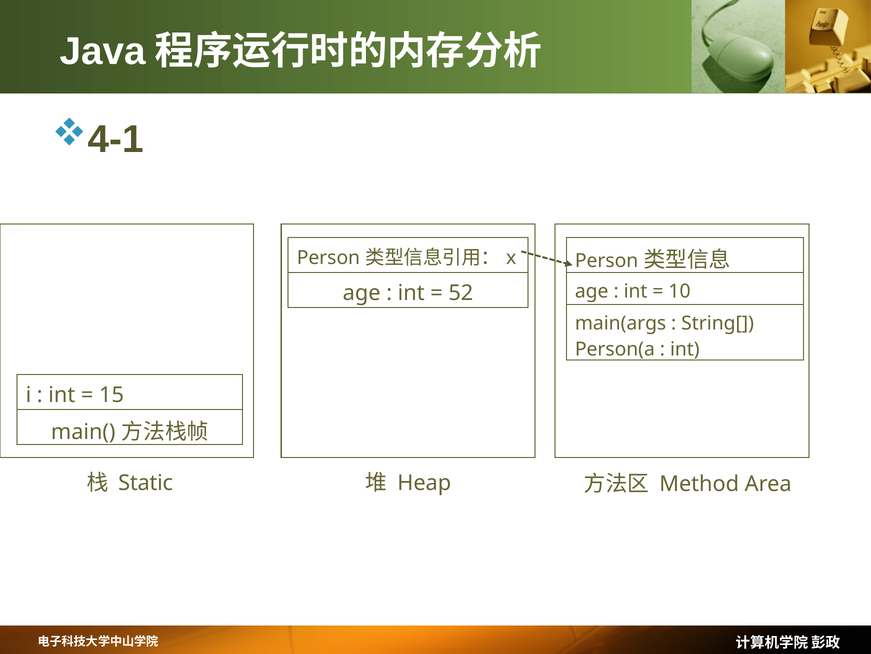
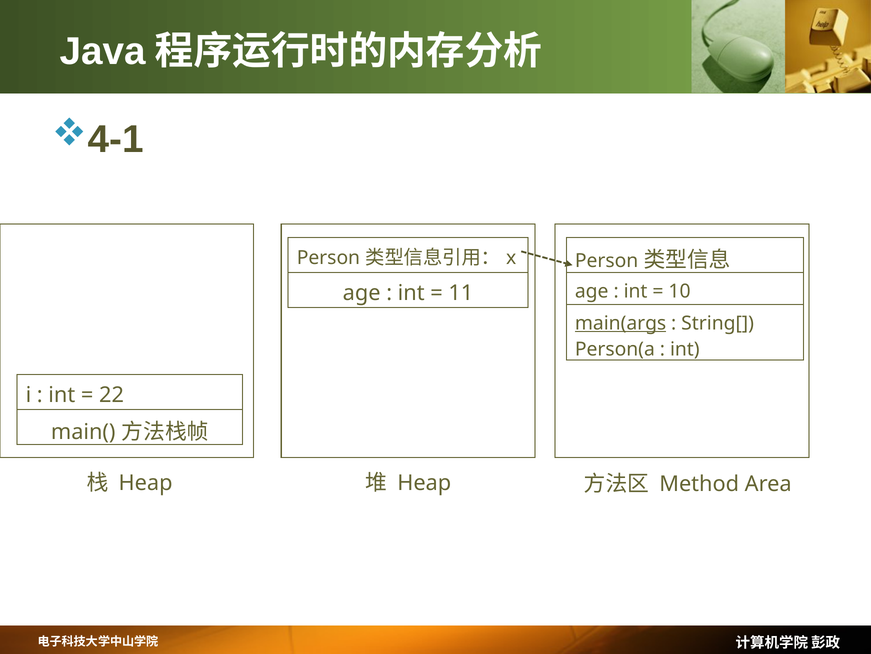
52: 52 -> 11 (461, 293)
main(args underline: none -> present (621, 323)
15: 15 -> 22 (112, 394)
Static: Static -> Heap (146, 483)
